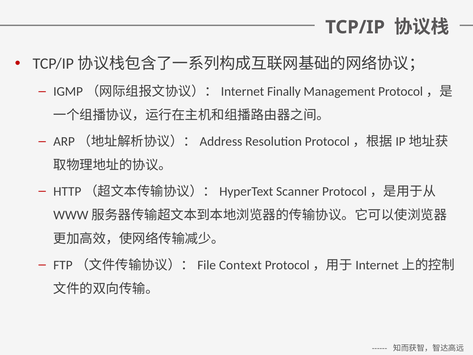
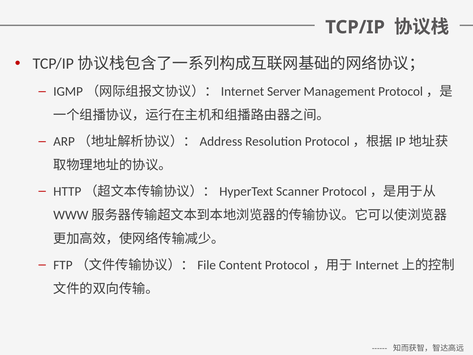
Finally: Finally -> Server (284, 91)
Context: Context -> Content (240, 265)
